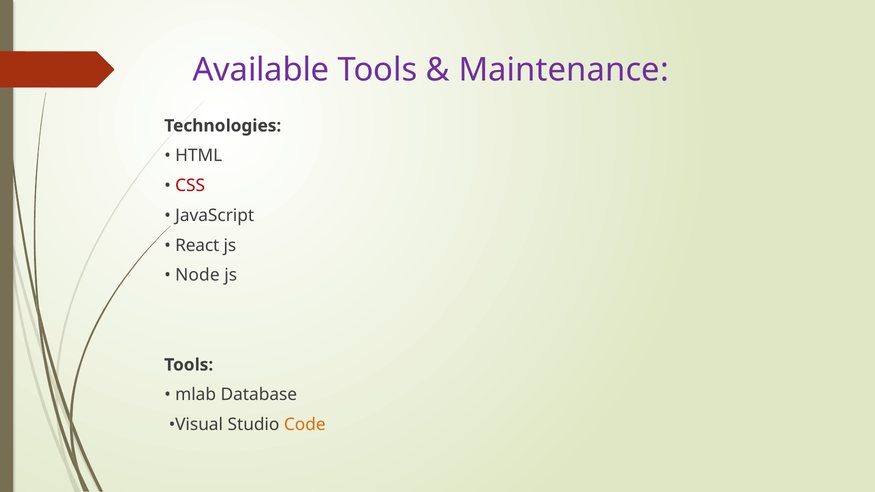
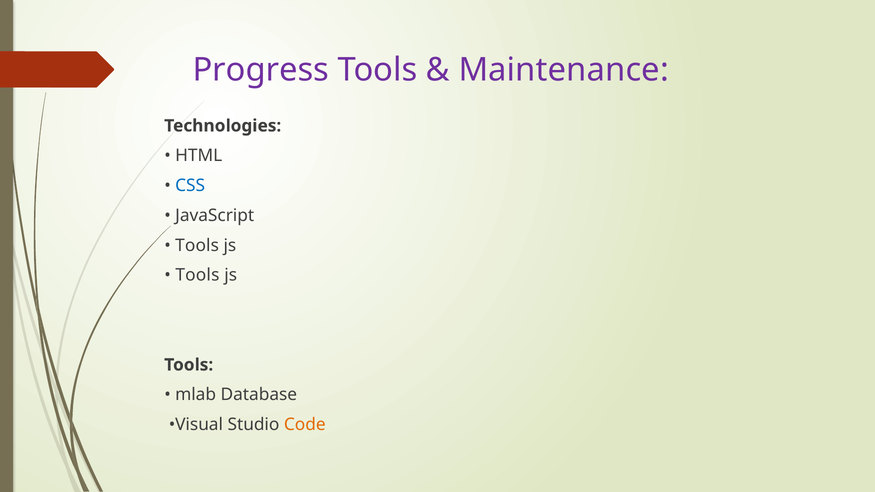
Available: Available -> Progress (261, 70)
CSS colour: red -> blue (190, 186)
React: React -> Tools (197, 245)
Node: Node -> Tools (197, 275)
